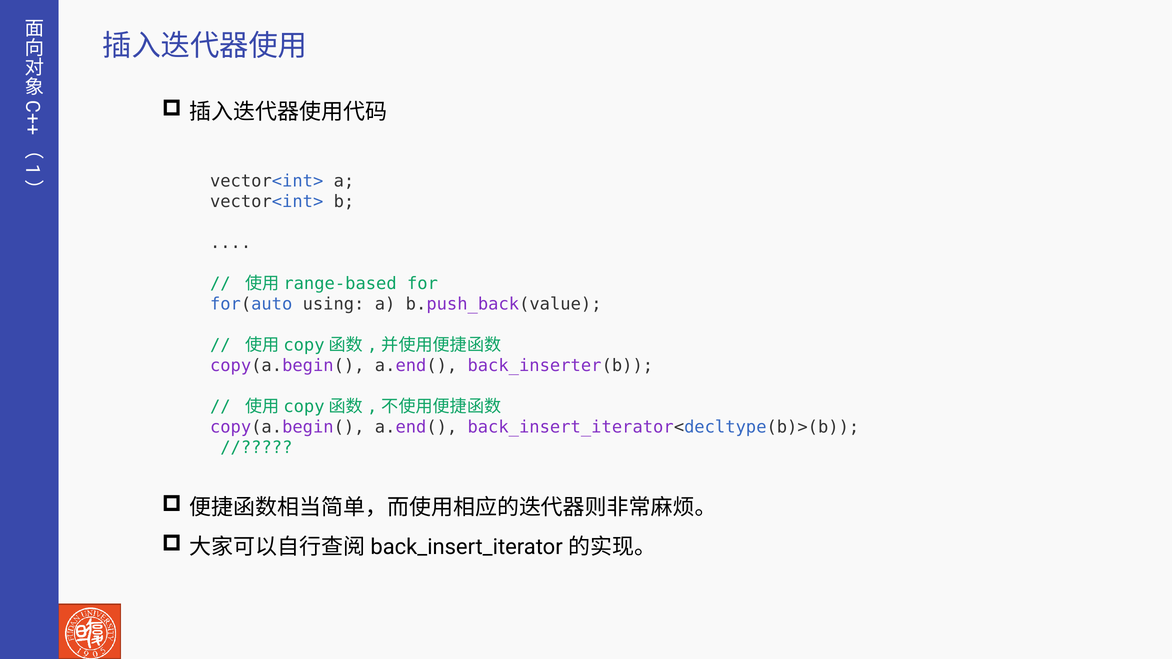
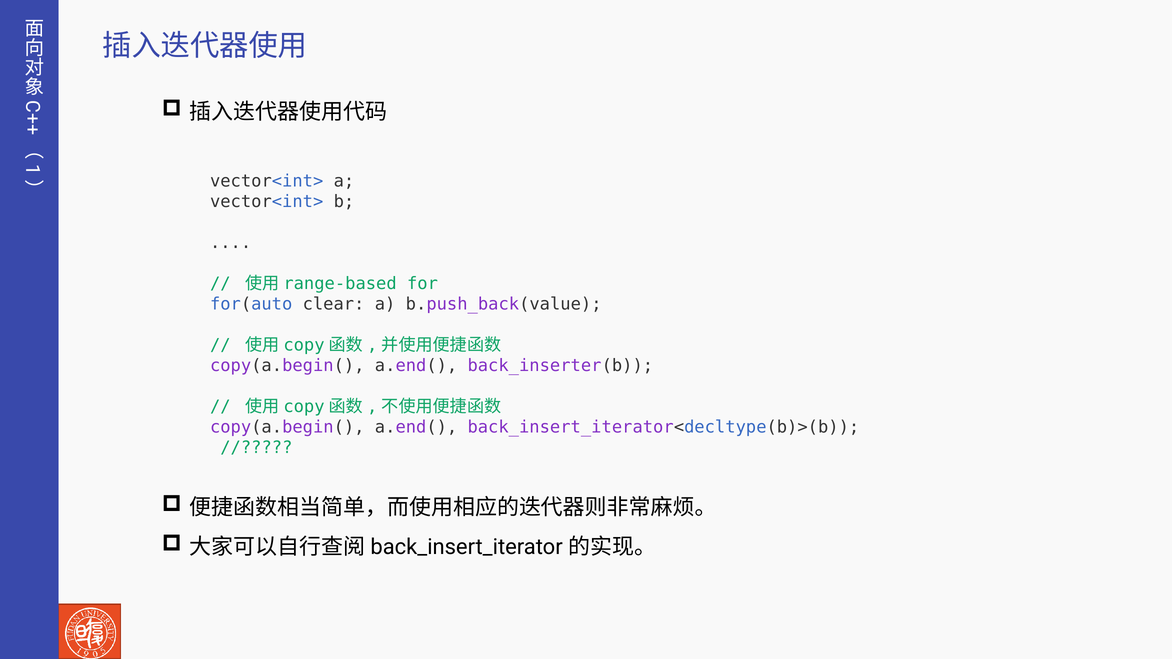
using: using -> clear (334, 304)
